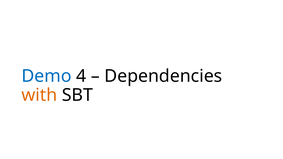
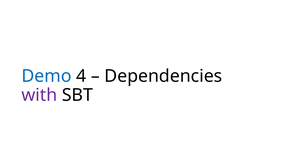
with colour: orange -> purple (39, 95)
